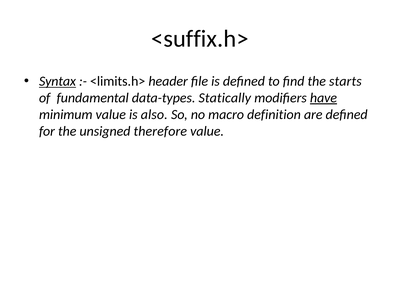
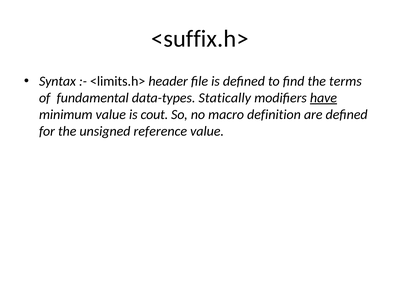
Syntax underline: present -> none (57, 81)
starts: starts -> terms (345, 81)
also: also -> cout (154, 115)
therefore: therefore -> reference (160, 131)
